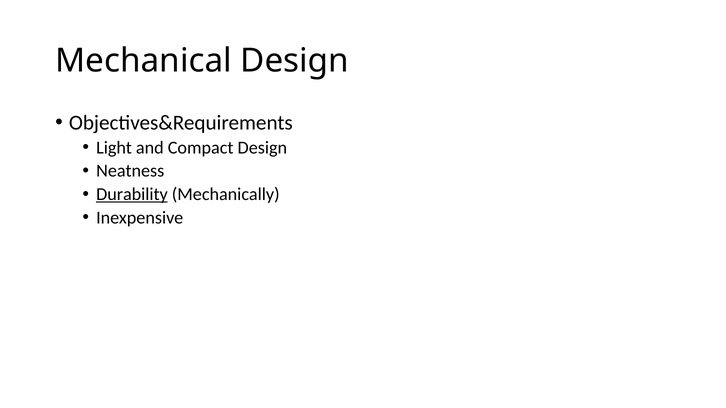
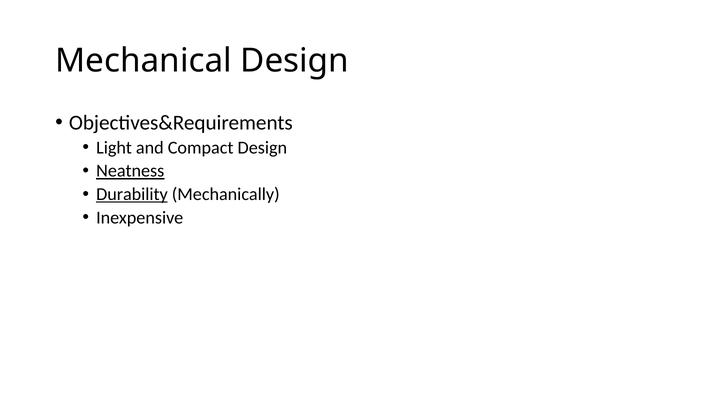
Neatness underline: none -> present (130, 171)
